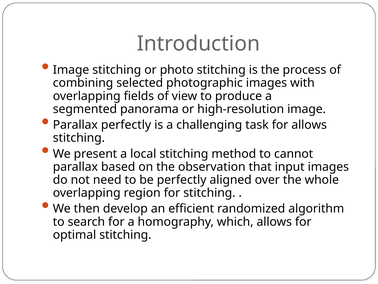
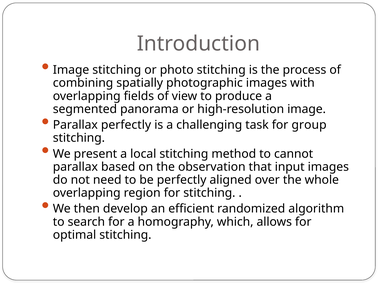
selected: selected -> spatially (140, 83)
for allows: allows -> group (309, 125)
